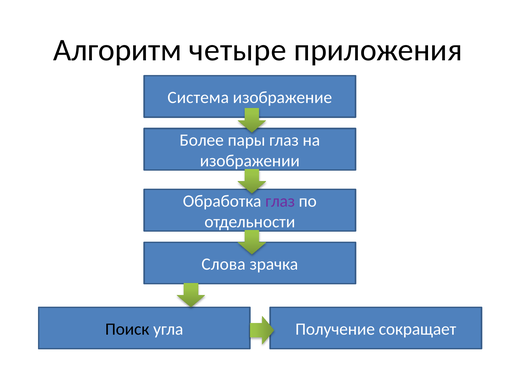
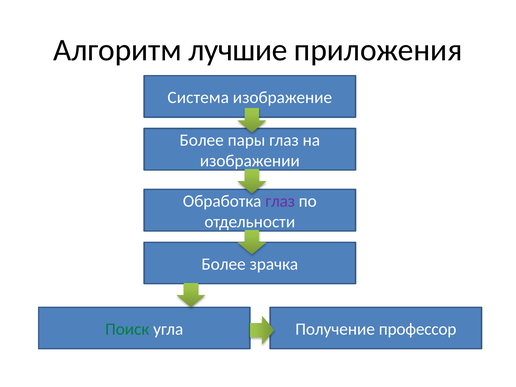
четыре: четыре -> лучшие (238, 50)
Слова: Слова -> Более (224, 264)
Поиск colour: black -> green (127, 329)
сокращает: сокращает -> профессор (418, 329)
